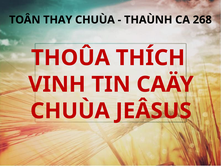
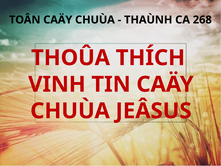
TOÂN THAY: THAY -> CAÄY (58, 20)
